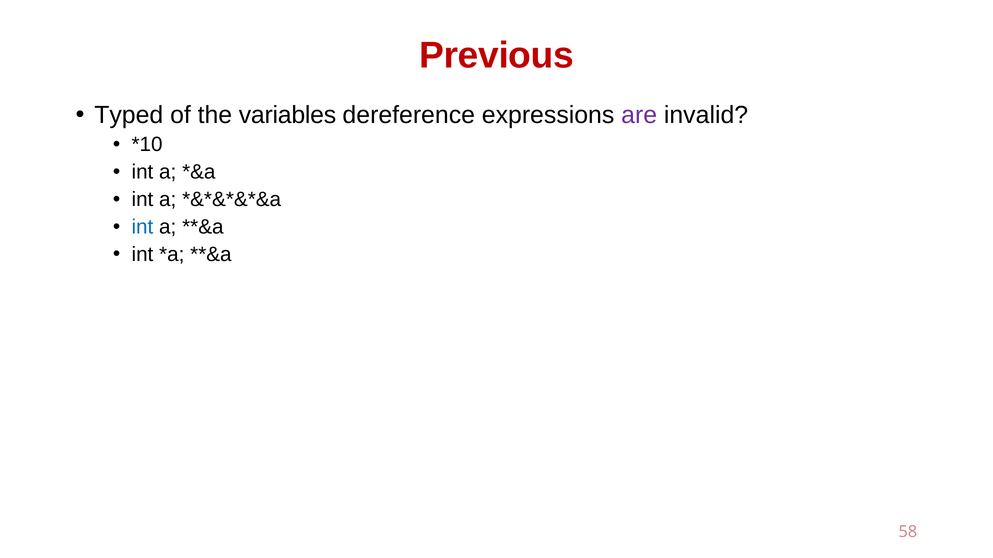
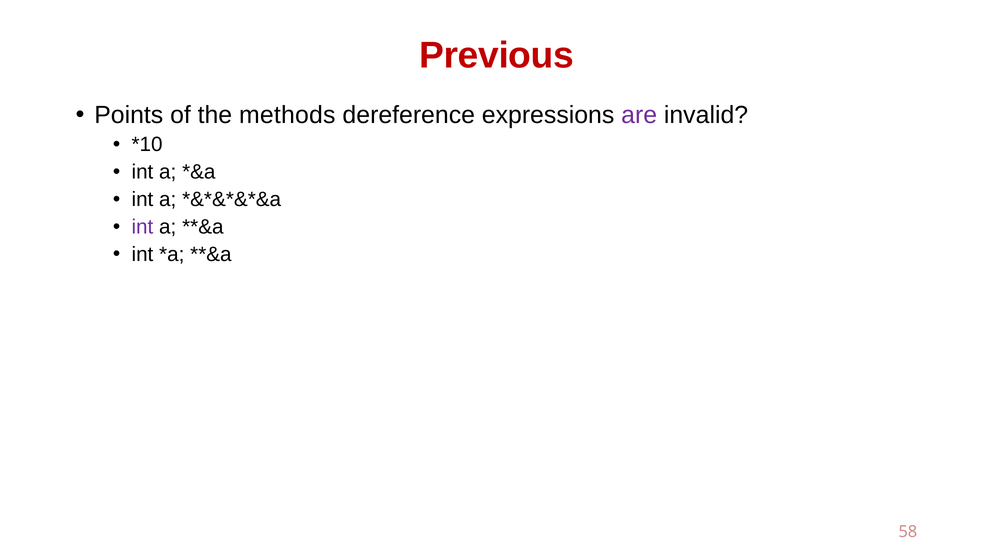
Typed: Typed -> Points (129, 115)
variables: variables -> methods (287, 115)
int colour: blue -> purple (142, 227)
